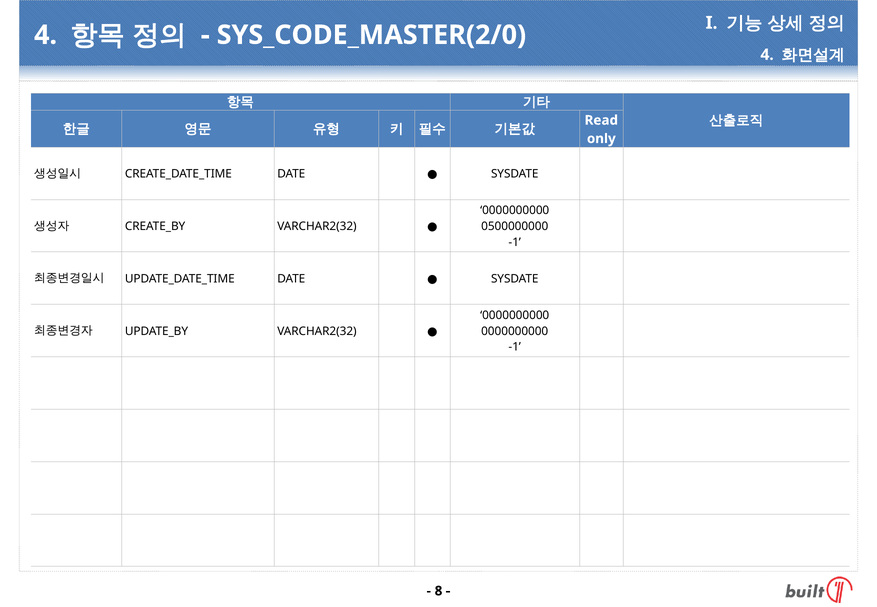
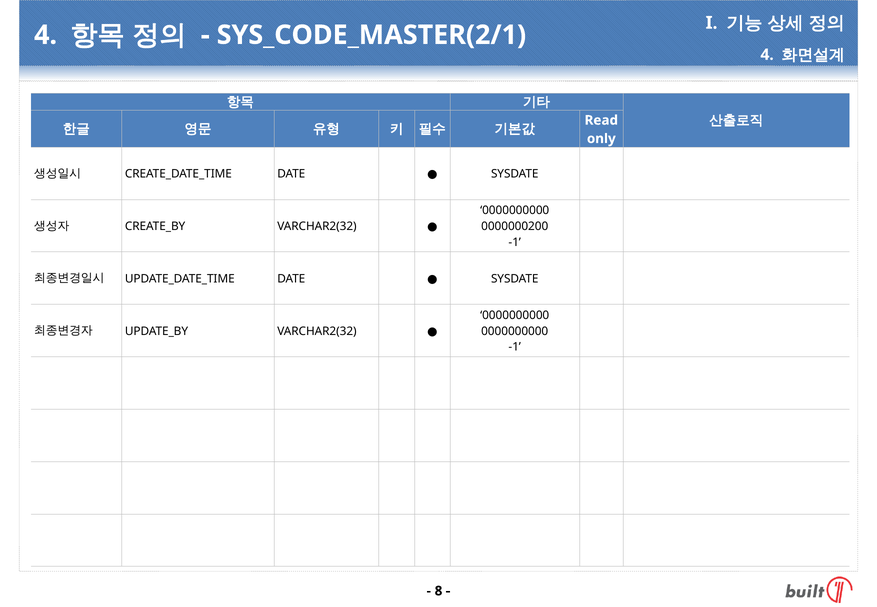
SYS_CODE_MASTER(2/0: SYS_CODE_MASTER(2/0 -> SYS_CODE_MASTER(2/1 (371, 35)
0500000000: 0500000000 -> 0000000200 (515, 226)
